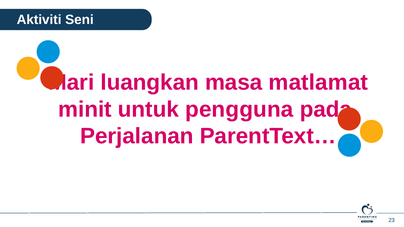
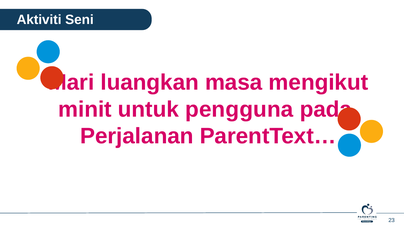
matlamat: matlamat -> mengikut (318, 83)
